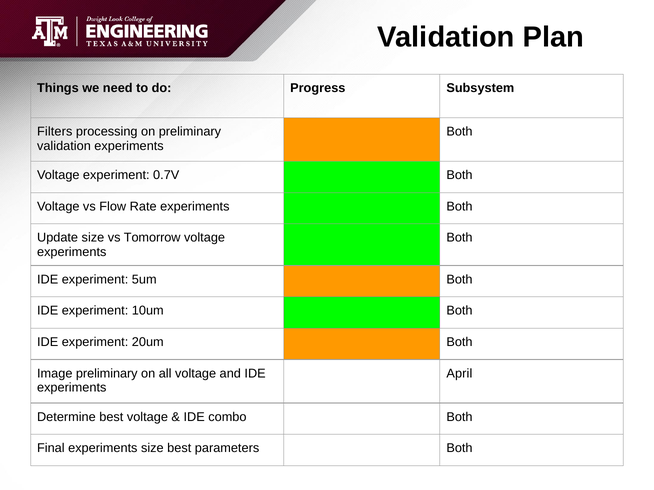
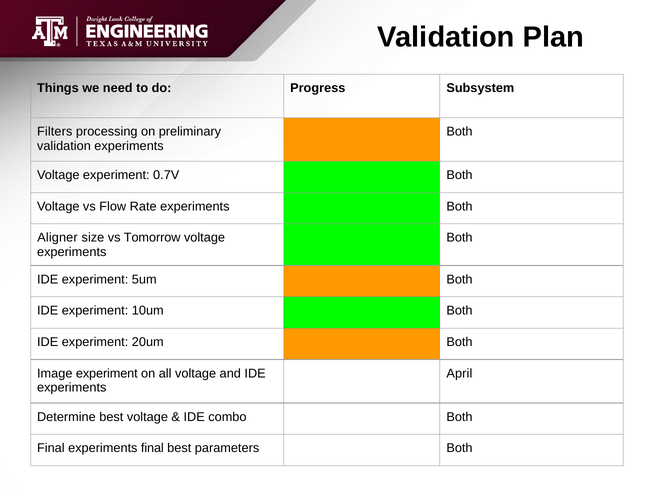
Update: Update -> Aligner (57, 238)
Image preliminary: preliminary -> experiment (107, 374)
experiments size: size -> final (152, 449)
